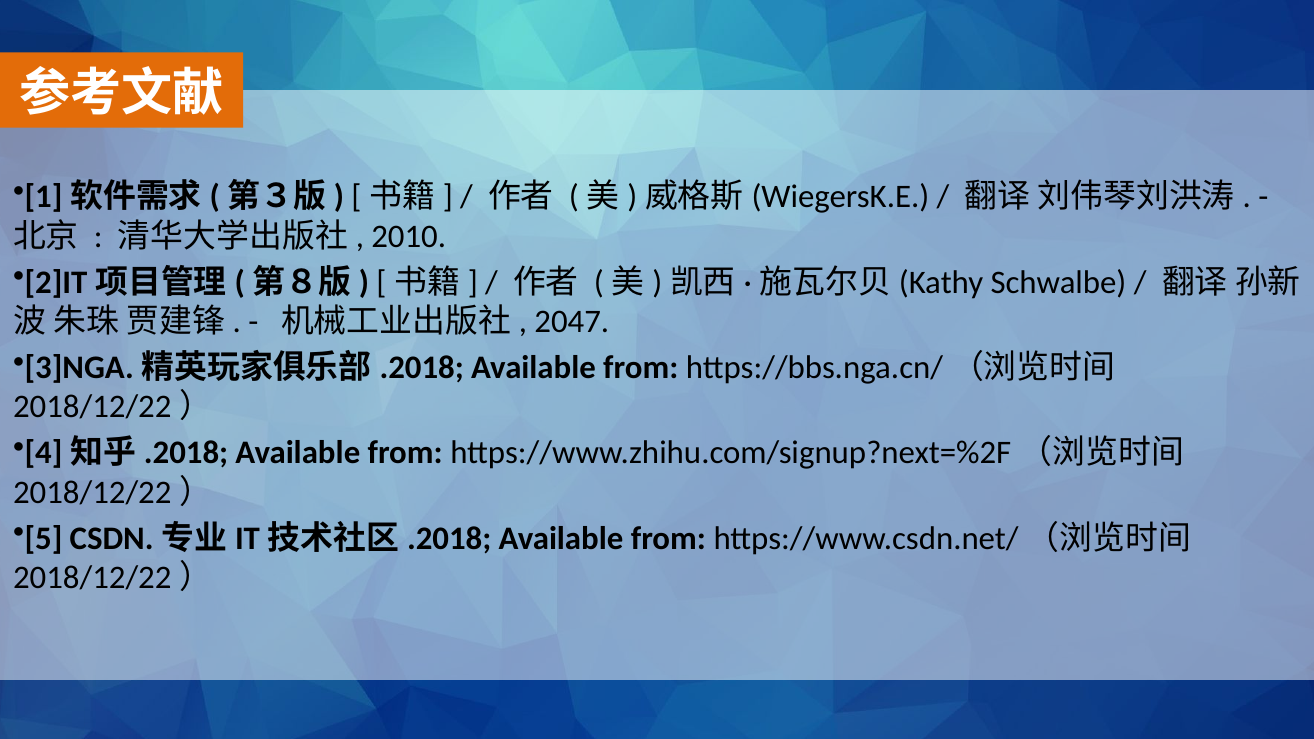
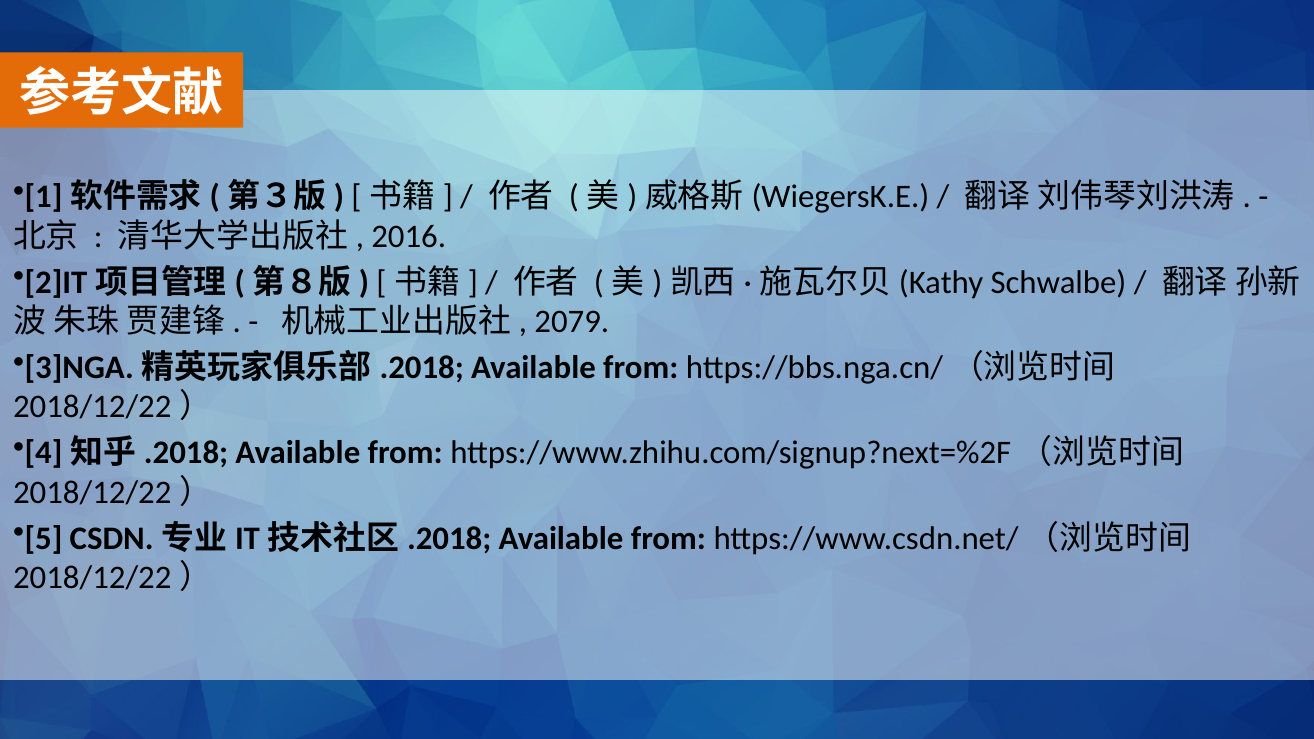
2010: 2010 -> 2016 (409, 236)
2047: 2047 -> 2079 (572, 322)
